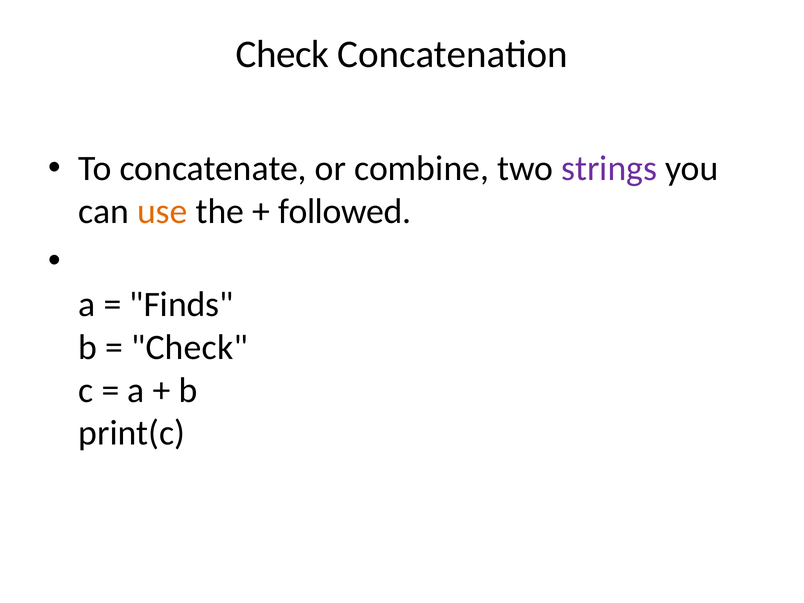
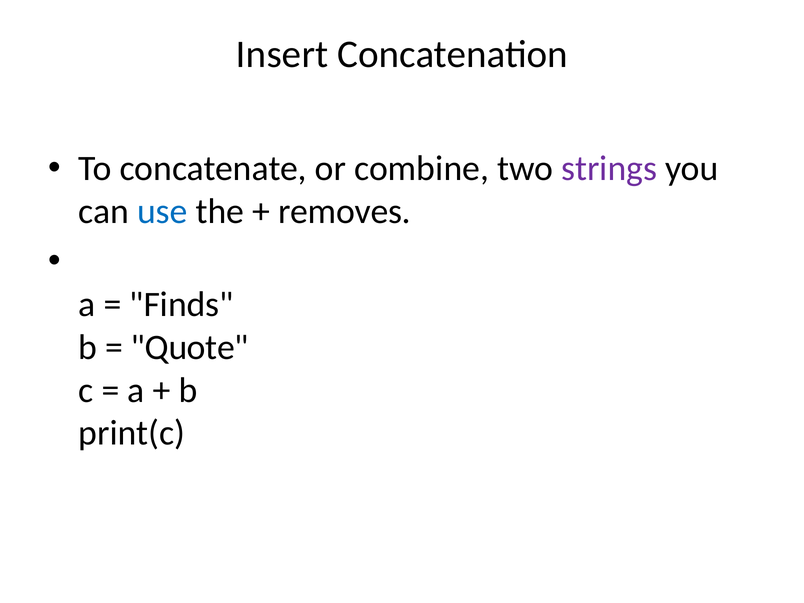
Check: Check -> Insert (282, 54)
use colour: orange -> blue (162, 212)
followed: followed -> removes (345, 212)
Check: Check -> Quote (190, 347)
